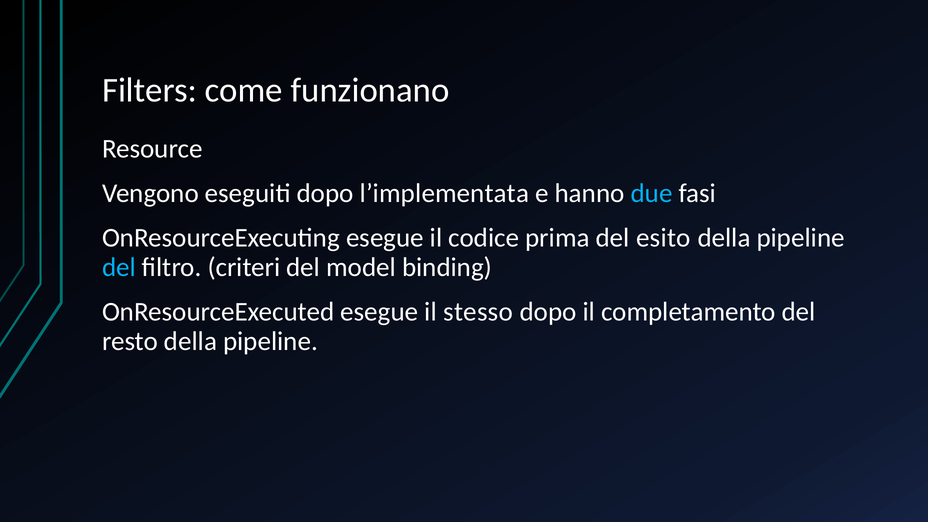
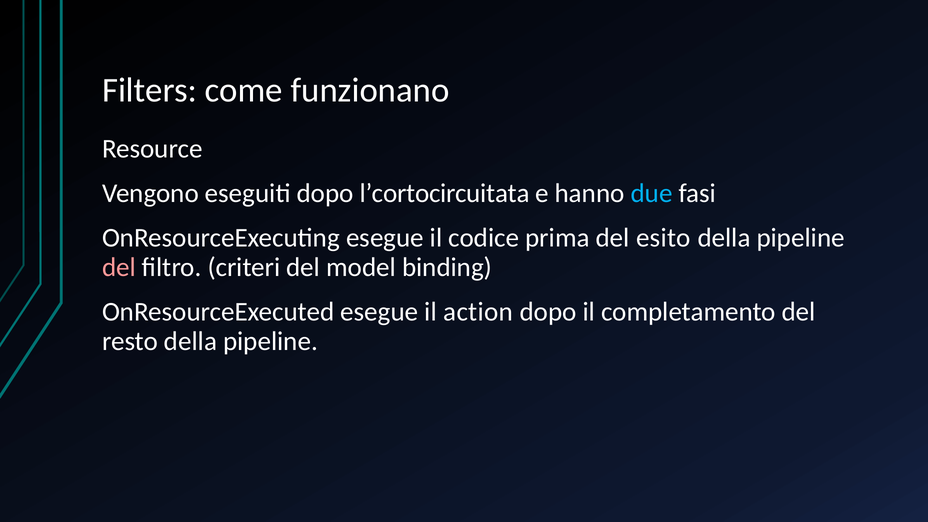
l’implementata: l’implementata -> l’cortocircuitata (445, 193)
del colour: light blue -> pink (119, 267)
stesso: stesso -> action (478, 312)
